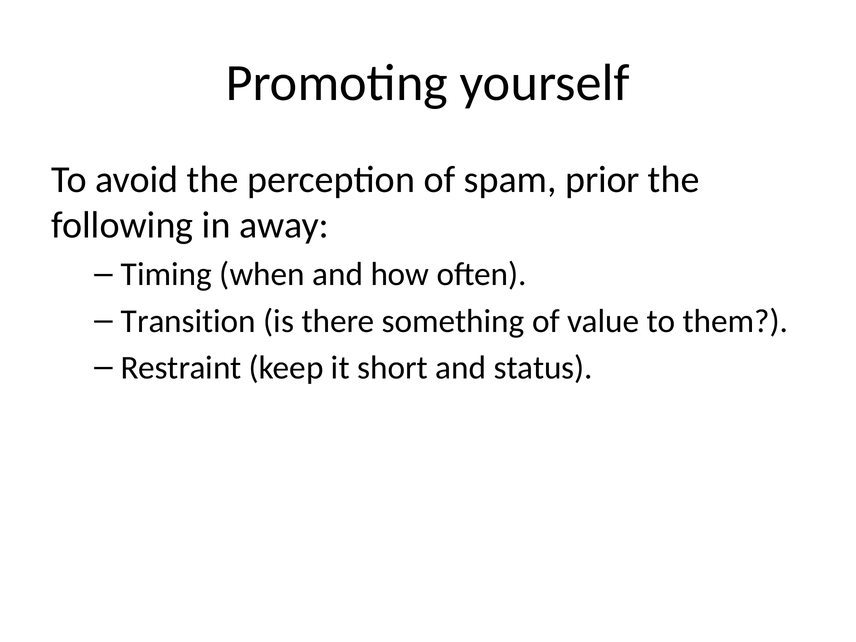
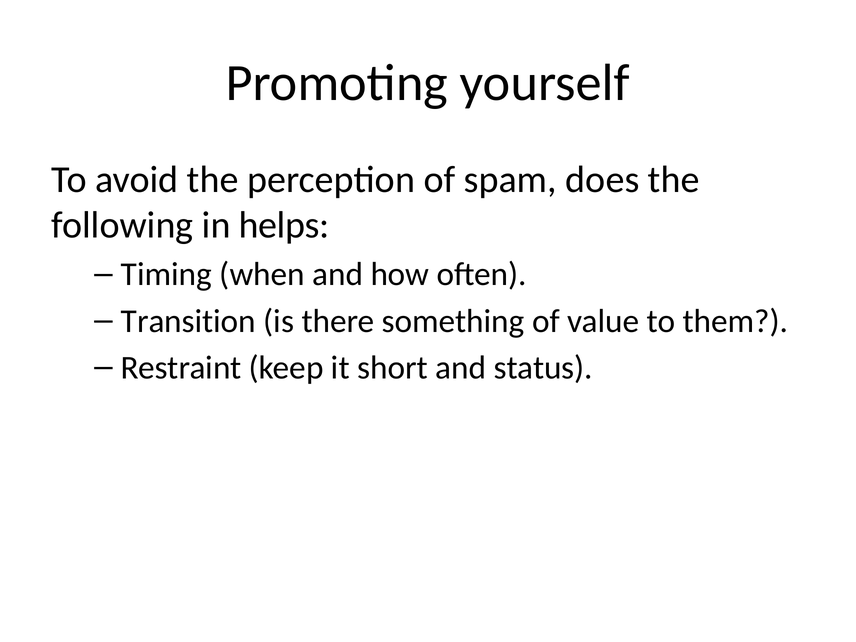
prior: prior -> does (602, 180)
away: away -> helps (284, 225)
